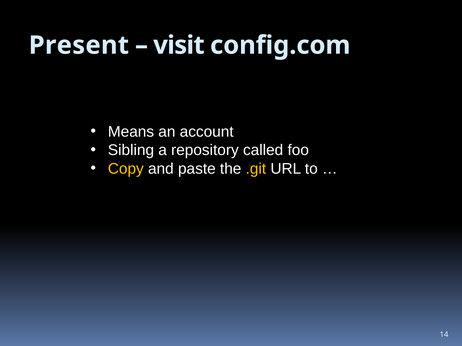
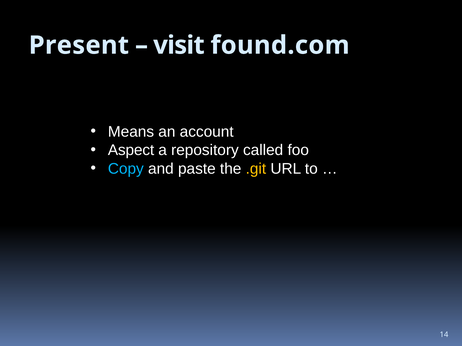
config.com: config.com -> found.com (280, 45)
Sibling: Sibling -> Aspect (131, 150)
Copy colour: yellow -> light blue (126, 169)
